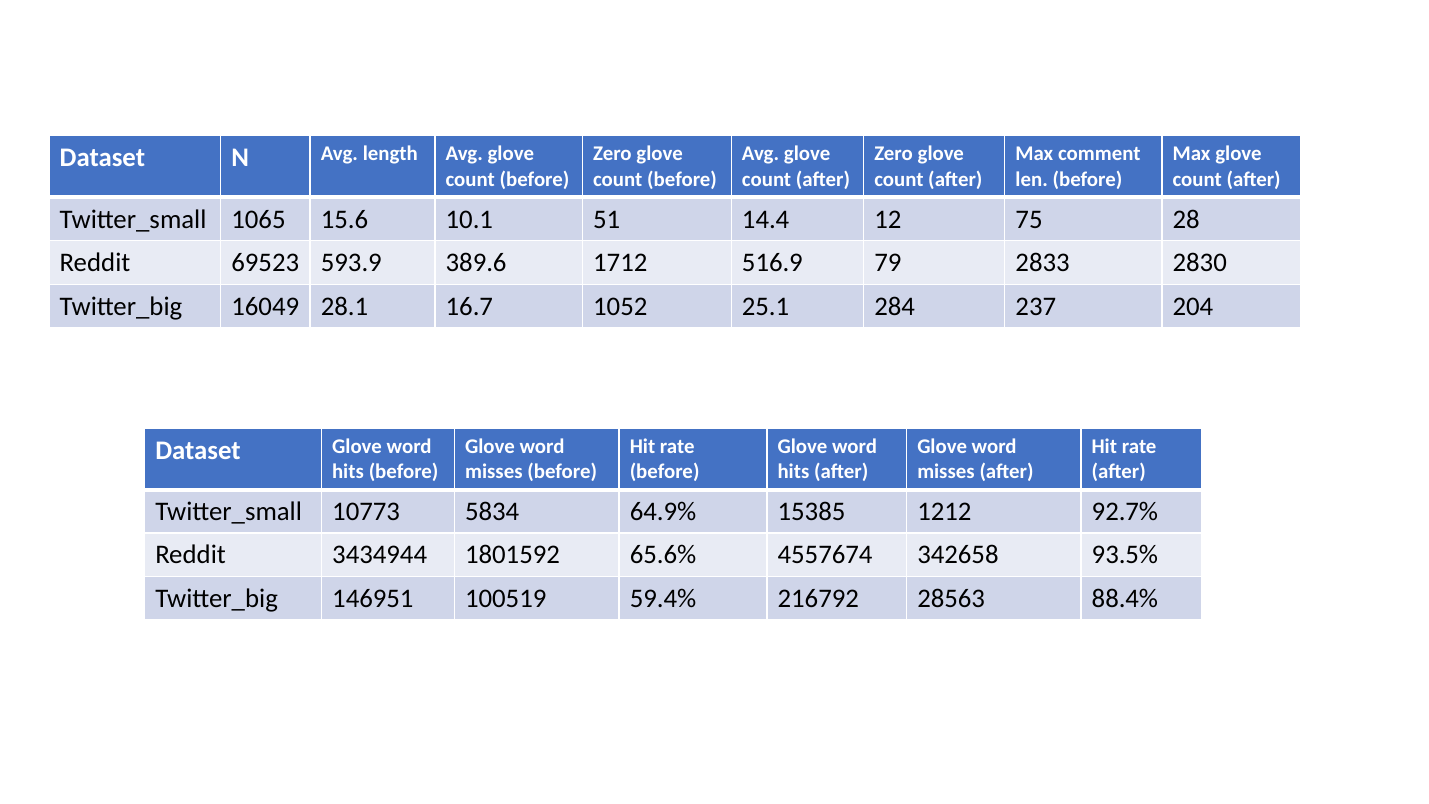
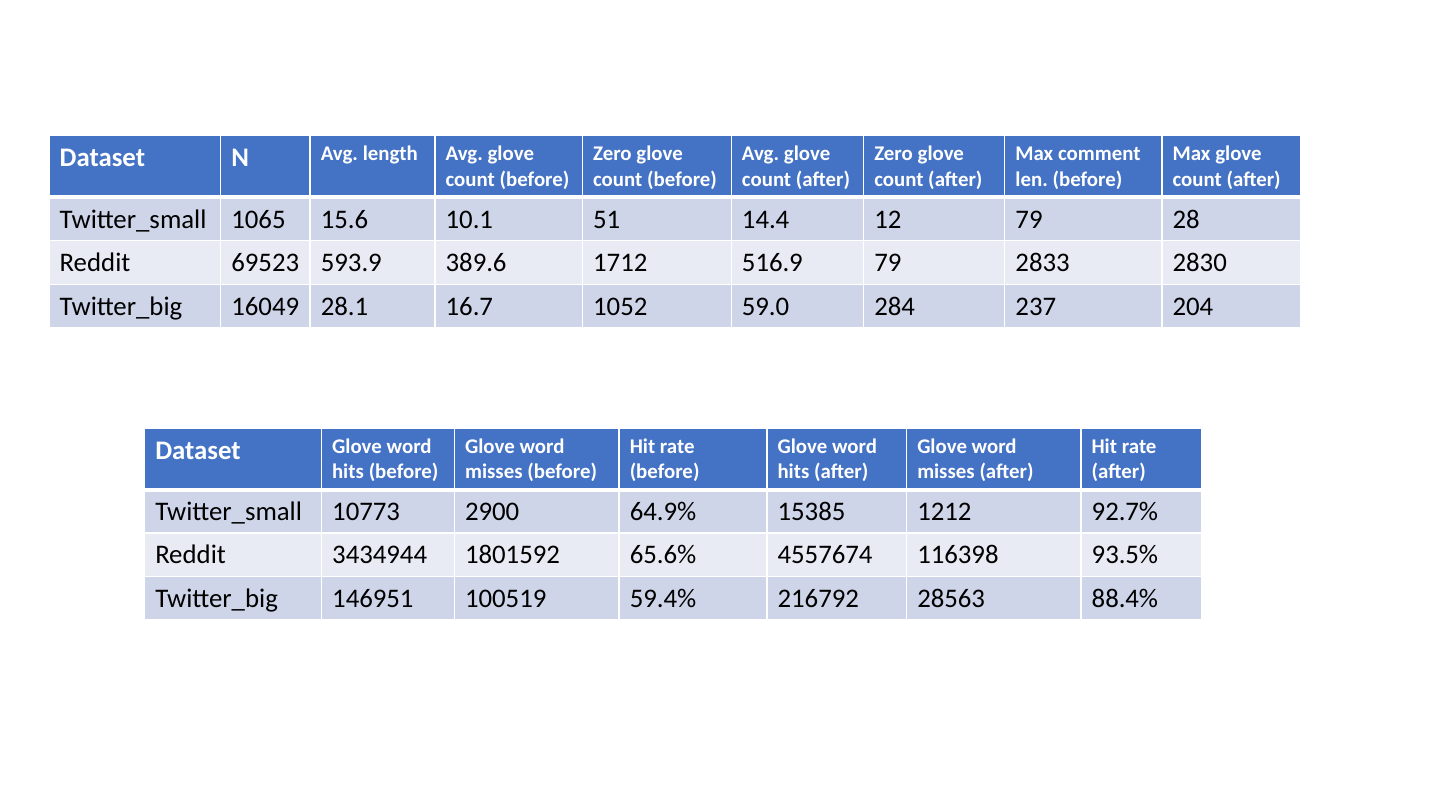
12 75: 75 -> 79 (1029, 219)
25.1: 25.1 -> 59.0 (766, 306)
5834: 5834 -> 2900 (492, 512)
342658: 342658 -> 116398 (958, 555)
